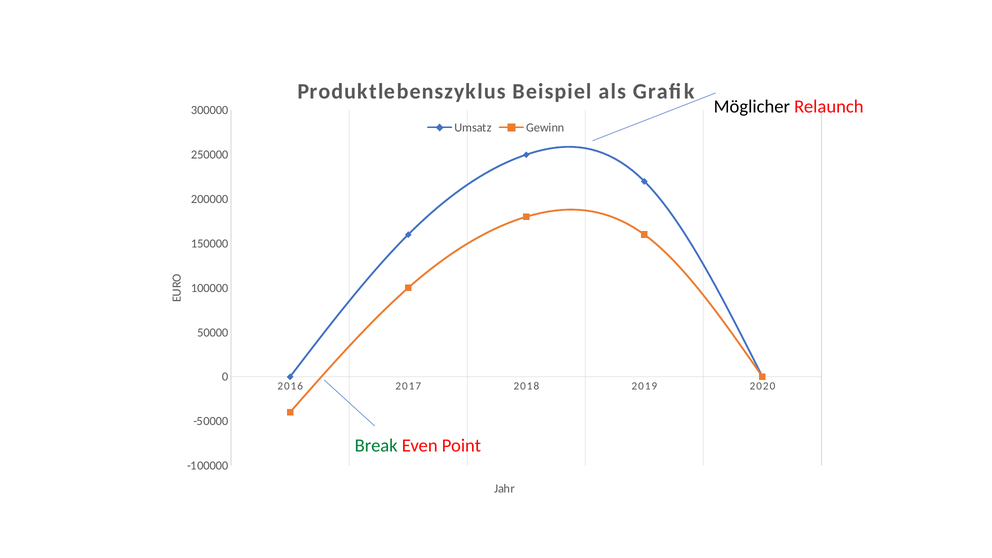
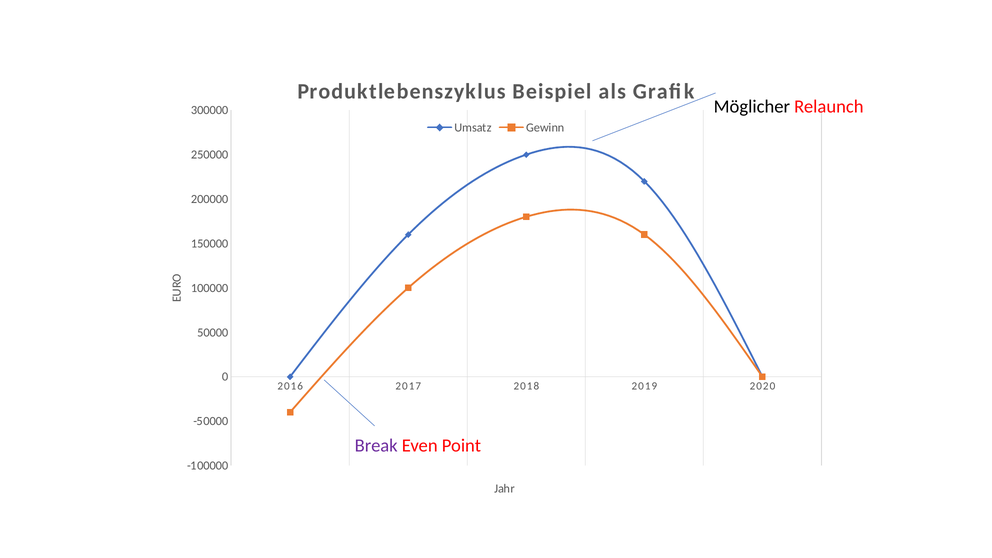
Break colour: green -> purple (376, 446)
